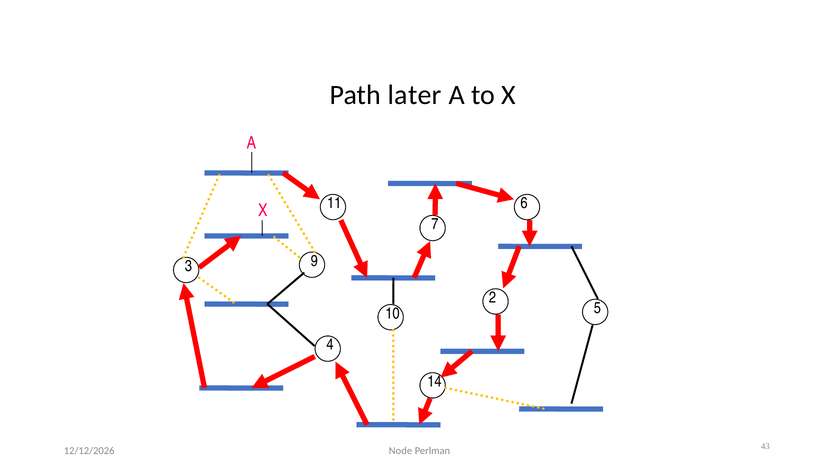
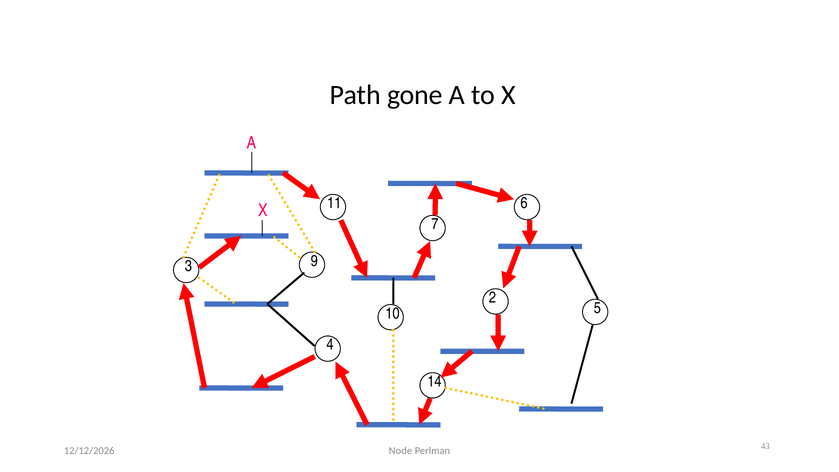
later: later -> gone (415, 95)
